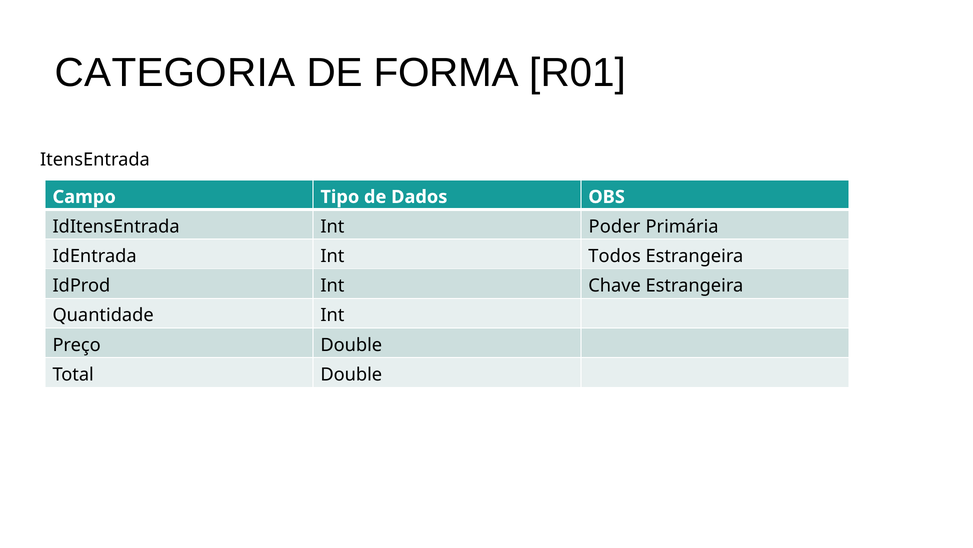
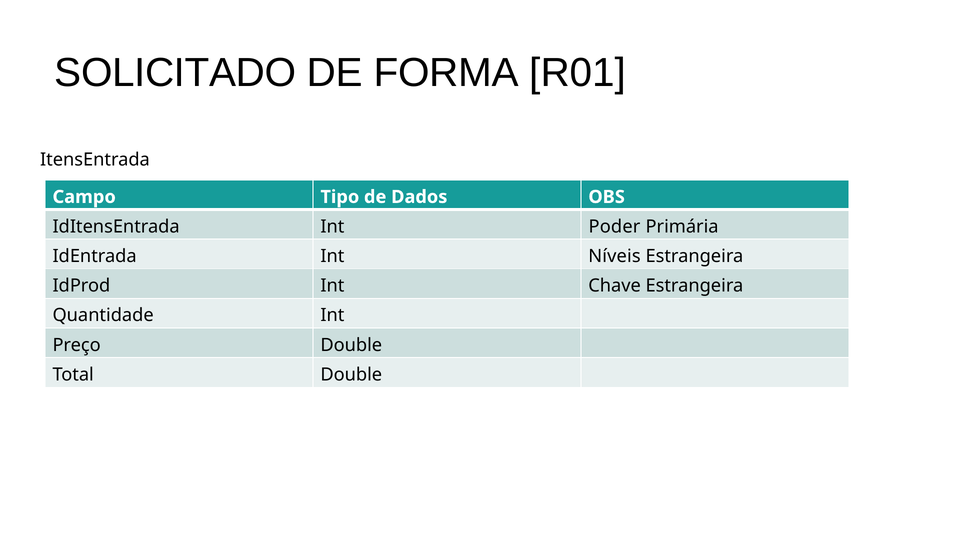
CATEGORIA: CATEGORIA -> SOLICITADO (175, 73)
Todos: Todos -> Níveis (614, 256)
